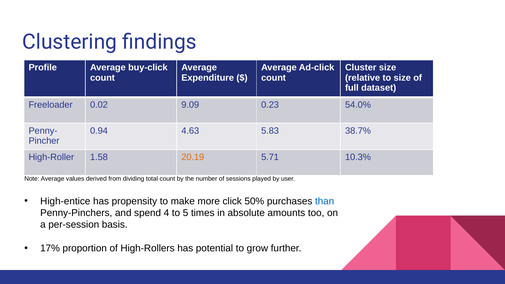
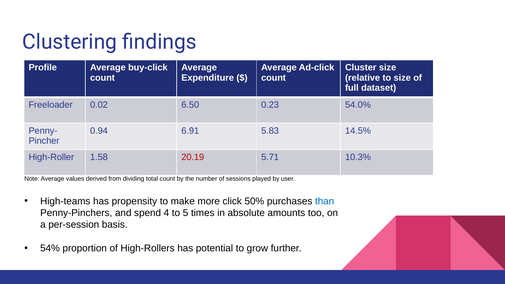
9.09: 9.09 -> 6.50 (190, 105)
4.63: 4.63 -> 6.91 (190, 131)
38.7%: 38.7% -> 14.5% (358, 131)
20.19 colour: orange -> red (193, 157)
High-entice: High-entice -> High-teams (65, 201)
17%: 17% -> 54% (50, 248)
